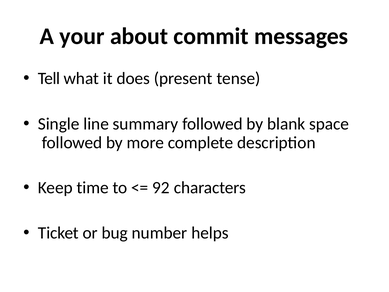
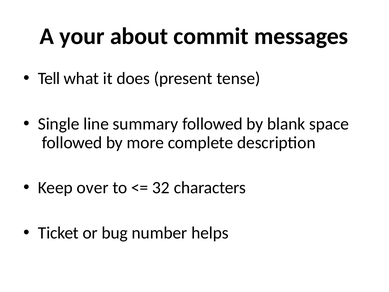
time: time -> over (93, 188)
92: 92 -> 32 (161, 188)
